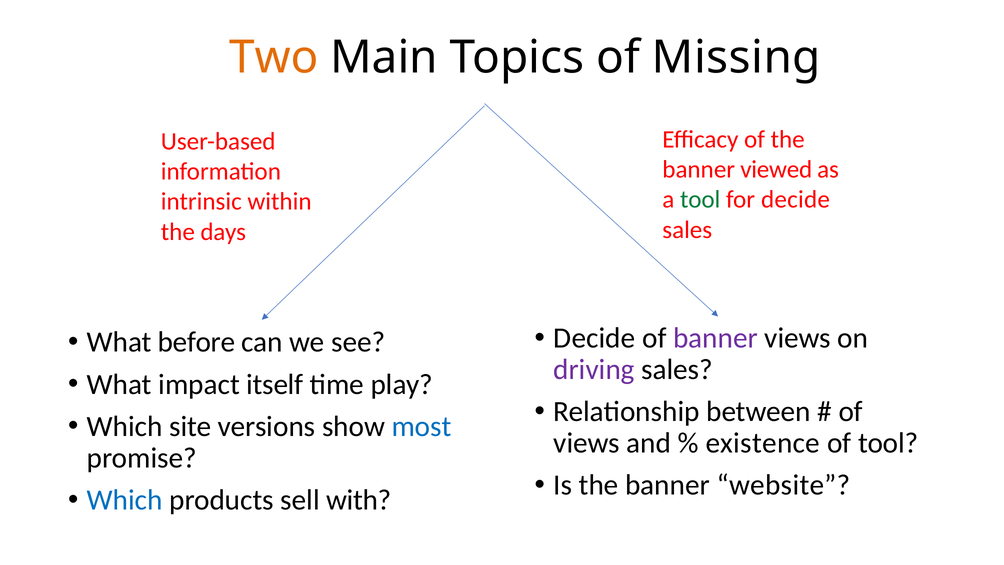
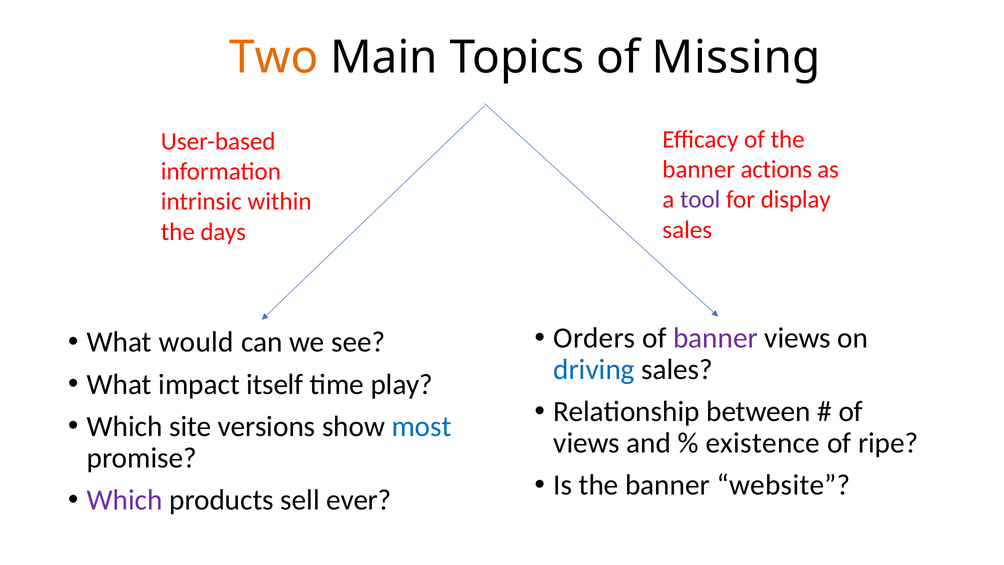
viewed: viewed -> actions (776, 169)
tool colour: green -> purple (700, 200)
for decide: decide -> display (796, 200)
Decide: Decide -> Orders (594, 338)
before: before -> would (196, 342)
driving colour: purple -> blue (594, 369)
of tool: tool -> ripe (888, 443)
Which colour: blue -> purple (125, 500)
with: with -> ever (359, 500)
